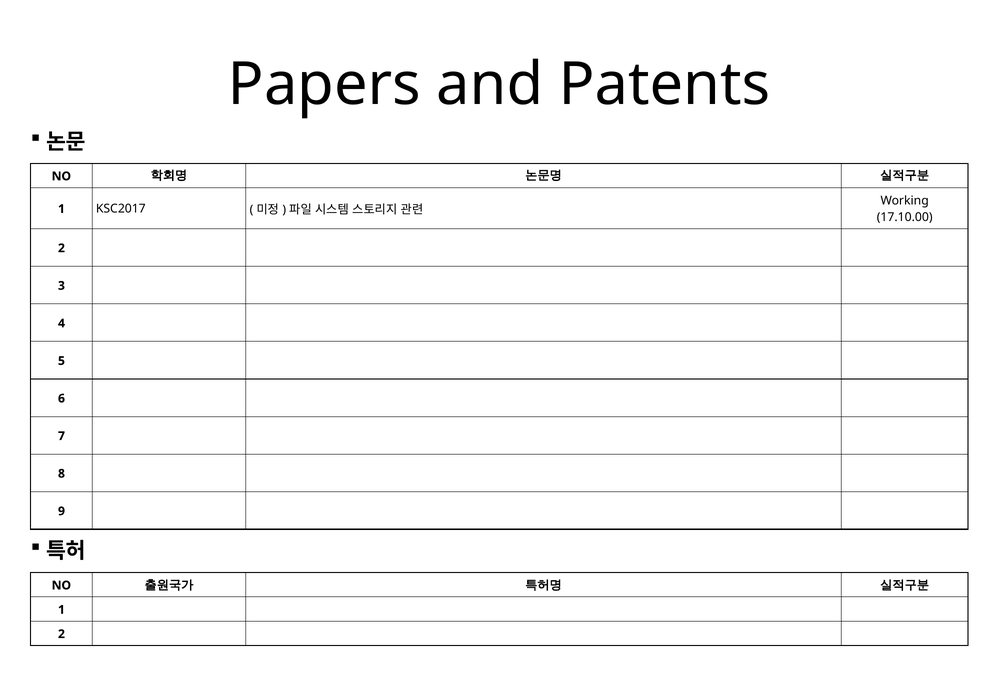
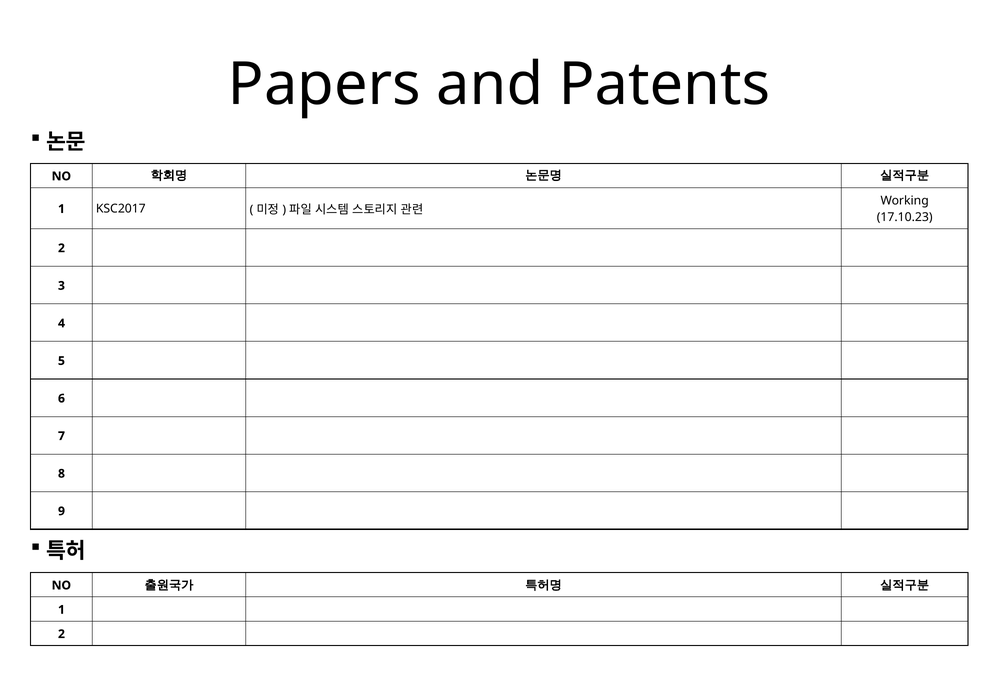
17.10.00: 17.10.00 -> 17.10.23 (905, 217)
